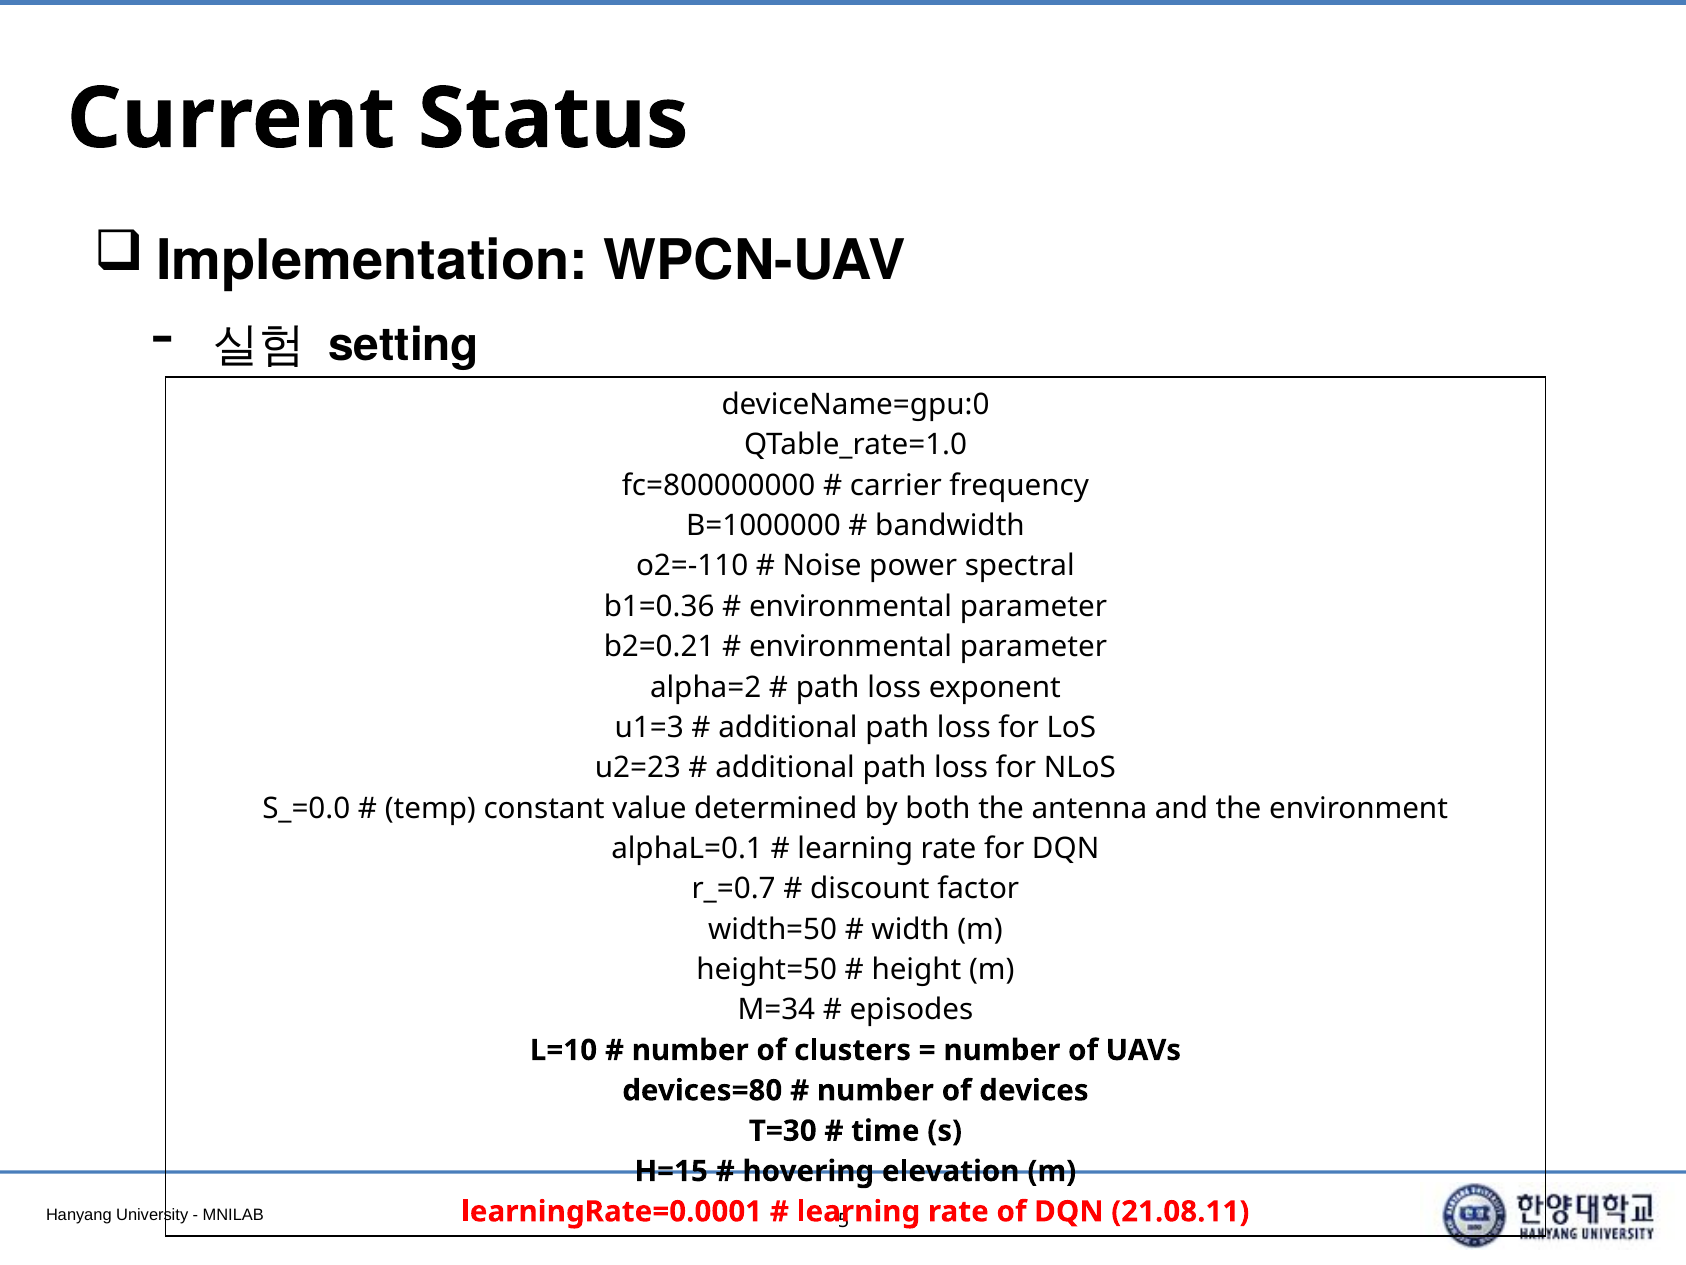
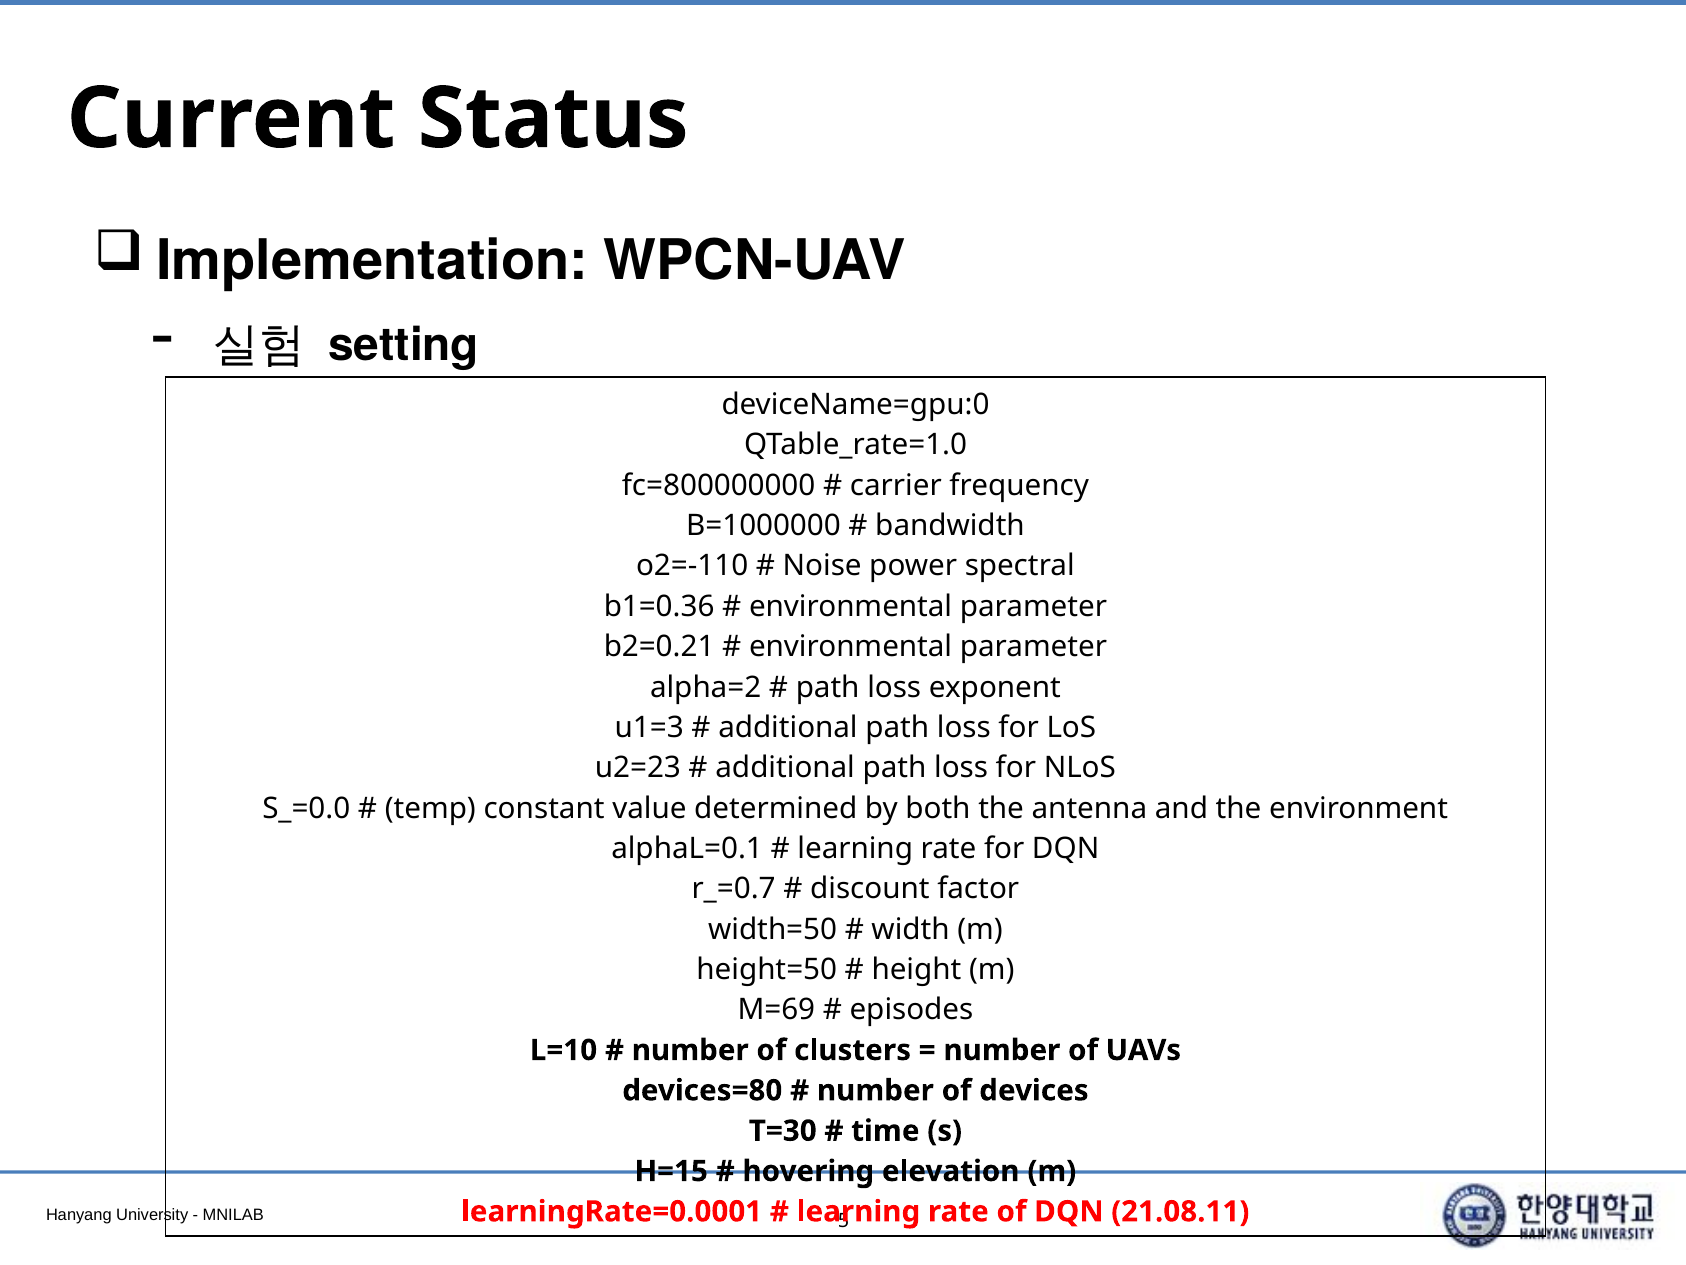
M=34: M=34 -> M=69 (776, 1010)
